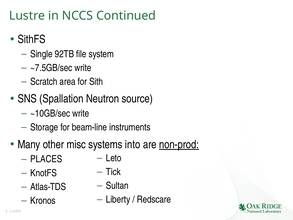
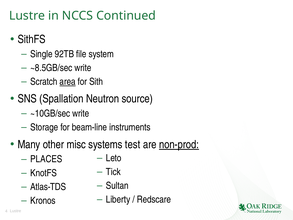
~7.5GB/sec: ~7.5GB/sec -> ~8.5GB/sec (51, 68)
area underline: none -> present (68, 82)
into: into -> test (133, 144)
